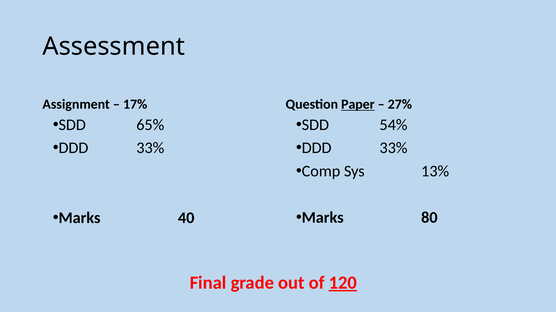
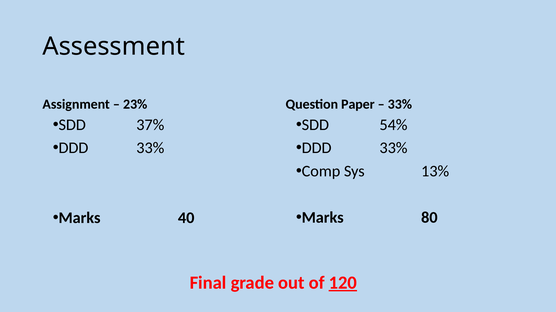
17%: 17% -> 23% (135, 105)
Paper underline: present -> none (358, 105)
27%: 27% -> 33% (400, 105)
65%: 65% -> 37% (150, 125)
